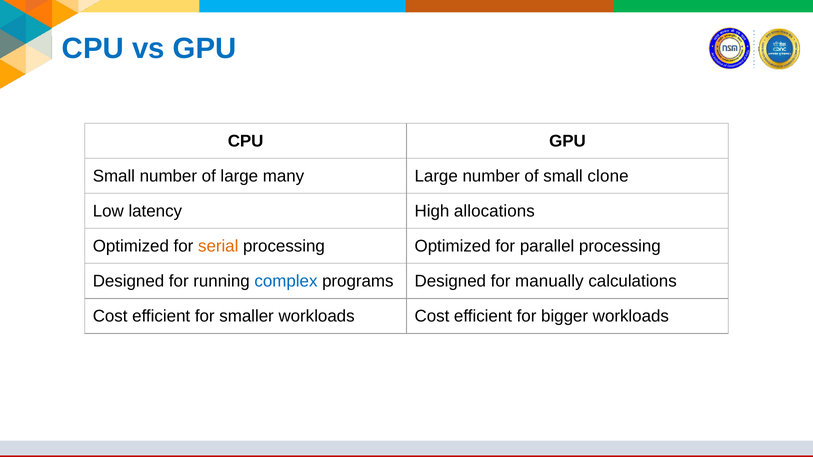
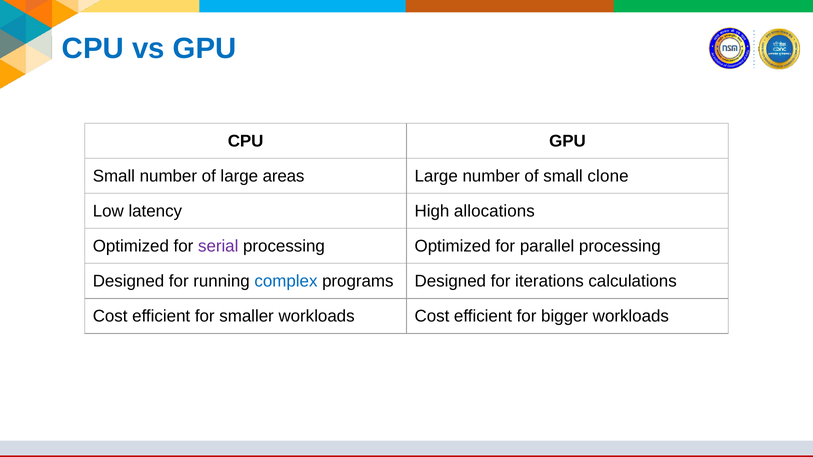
many: many -> areas (284, 176)
serial colour: orange -> purple (218, 246)
manually: manually -> iterations (549, 281)
